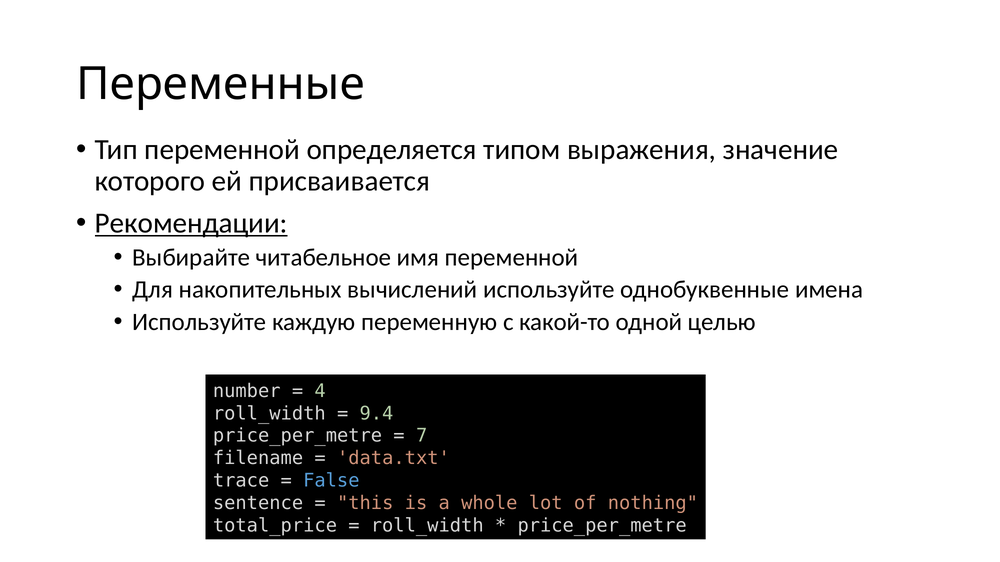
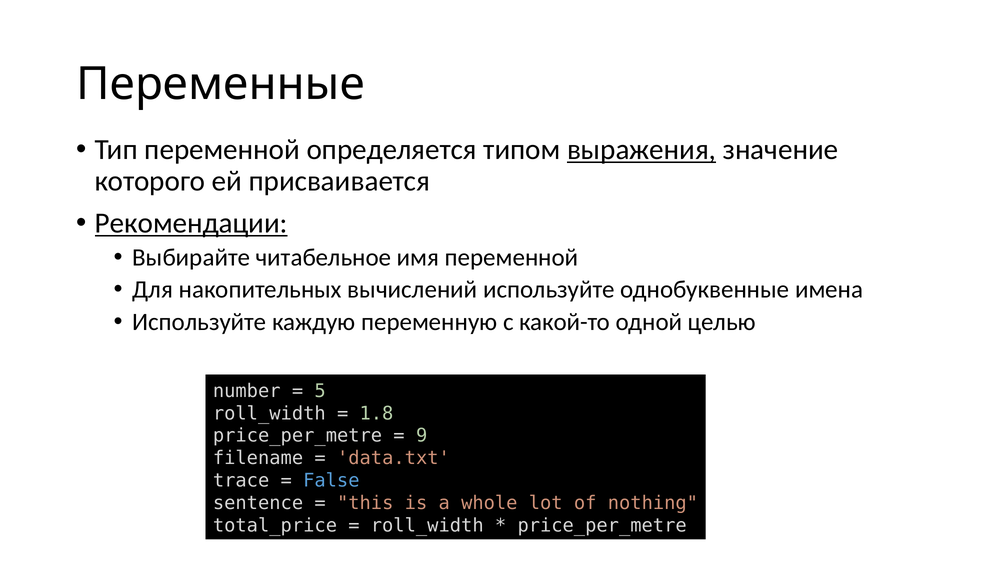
выражения underline: none -> present (642, 150)
4: 4 -> 5 (320, 391)
9.4: 9.4 -> 1.8 (376, 414)
7: 7 -> 9 (422, 436)
